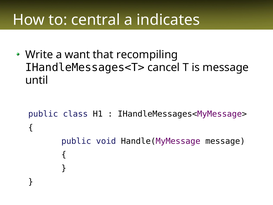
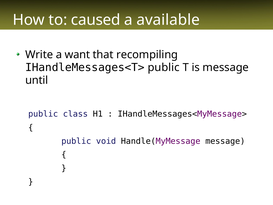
central: central -> caused (96, 20)
indicates: indicates -> available (168, 20)
IHandleMessages<T> cancel: cancel -> public (164, 67)
